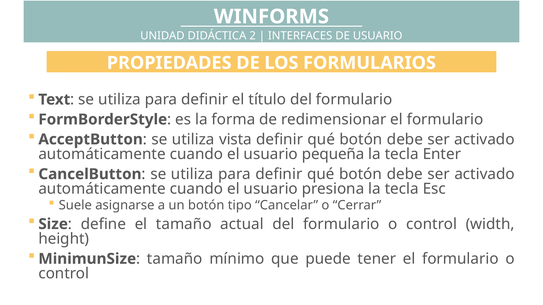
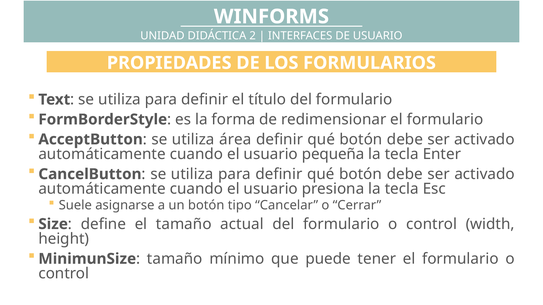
vista: vista -> área (235, 140)
